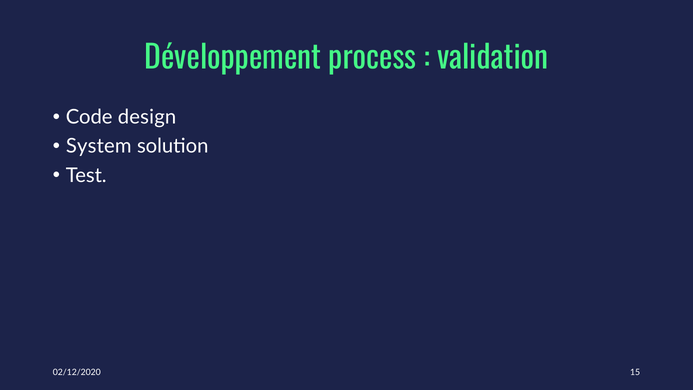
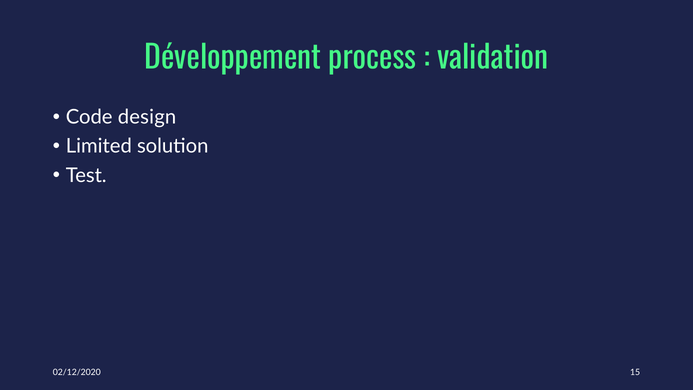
System: System -> Limited (99, 146)
